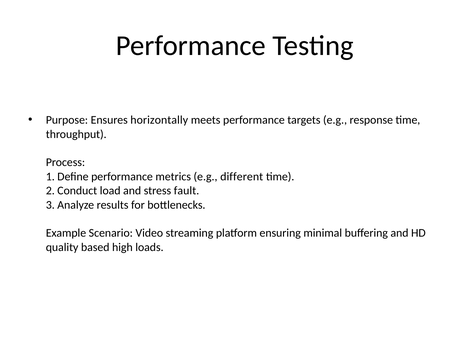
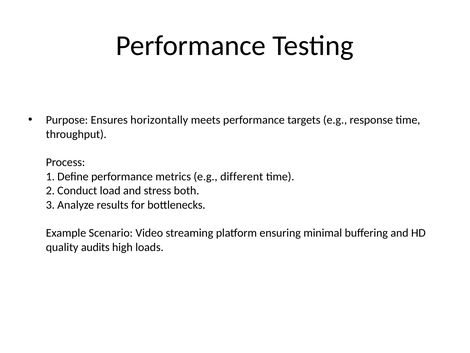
fault: fault -> both (187, 190)
based: based -> audits (95, 247)
